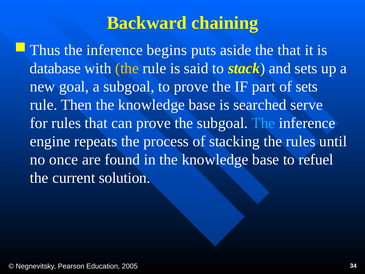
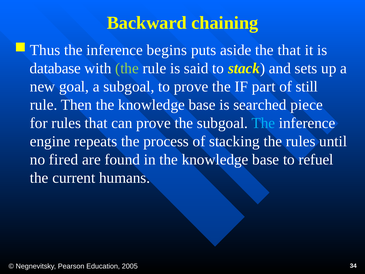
the colour: yellow -> light green (127, 68)
of sets: sets -> still (307, 87)
serve: serve -> piece (307, 105)
once: once -> fired (64, 160)
solution: solution -> humans (125, 178)
